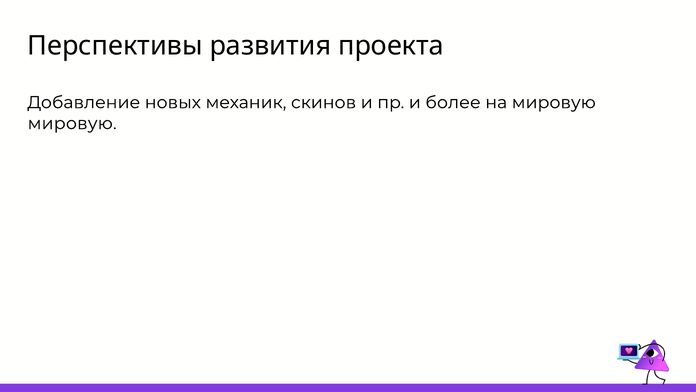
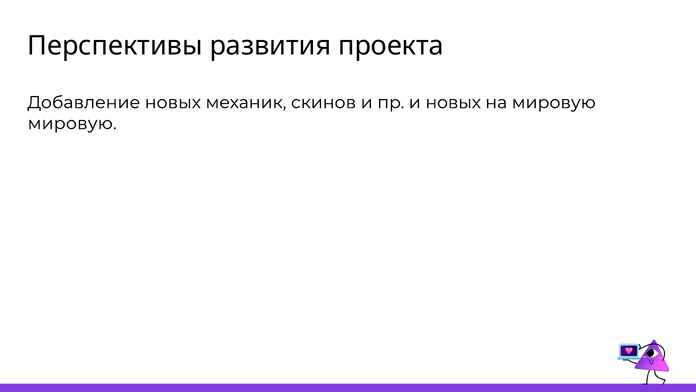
и более: более -> новых (453, 102)
